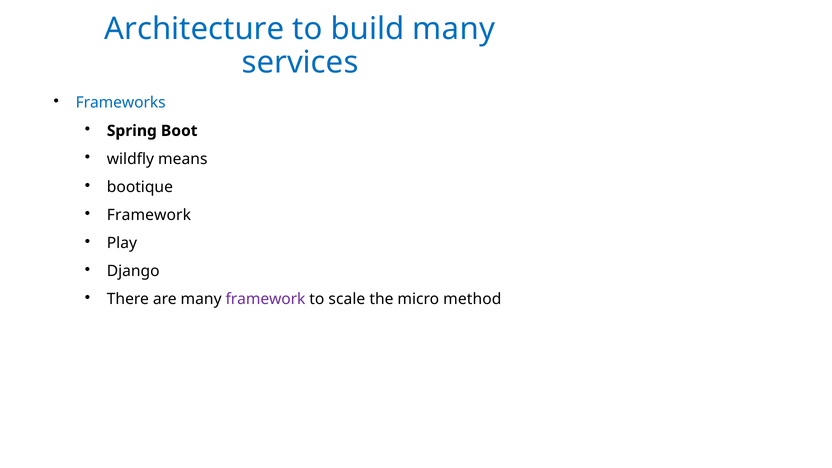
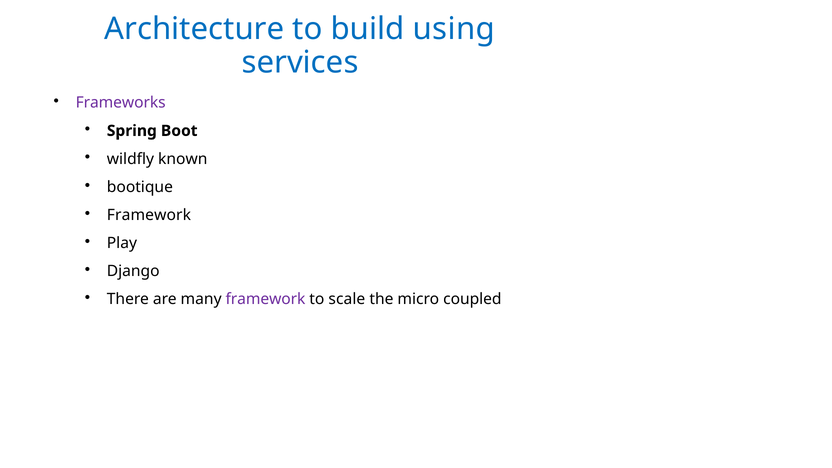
build many: many -> using (454, 29)
Frameworks colour: blue -> purple (121, 103)
means: means -> known (183, 159)
method: method -> coupled (472, 299)
